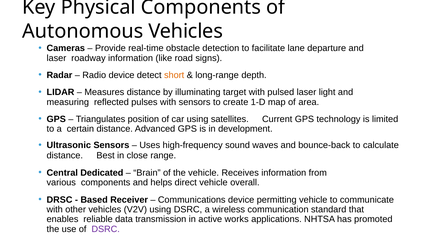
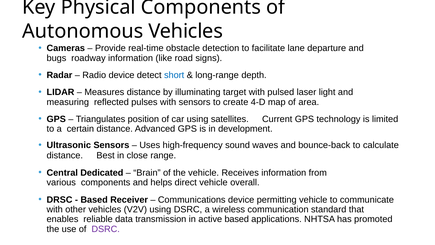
laser: laser -> bugs (56, 58)
short colour: orange -> blue (174, 75)
1-D: 1-D -> 4-D (258, 102)
active works: works -> based (237, 219)
